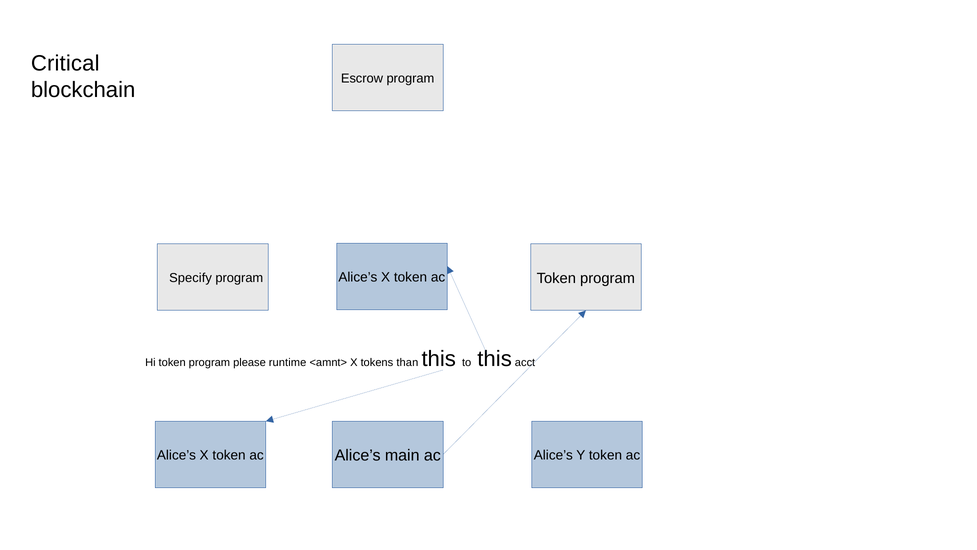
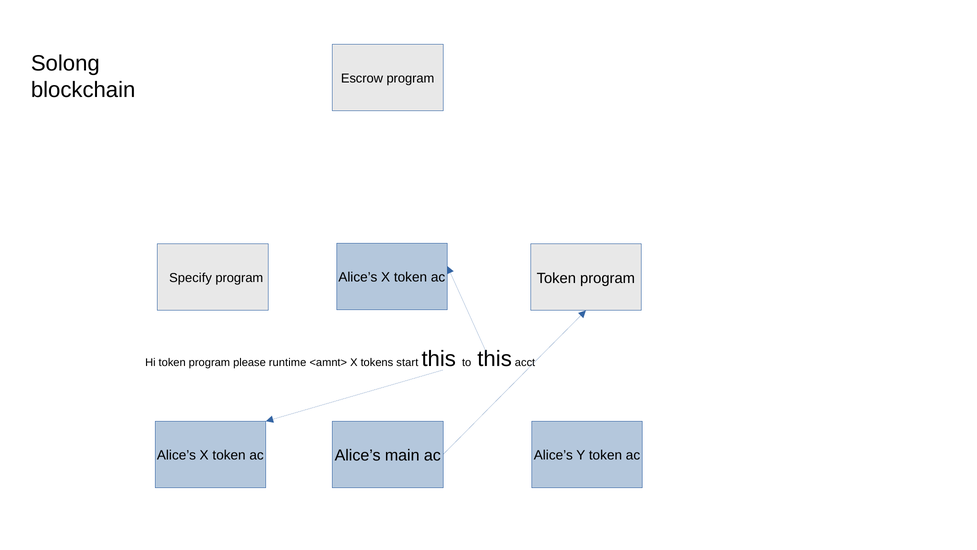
Critical: Critical -> Solong (65, 64)
than: than -> start (407, 362)
